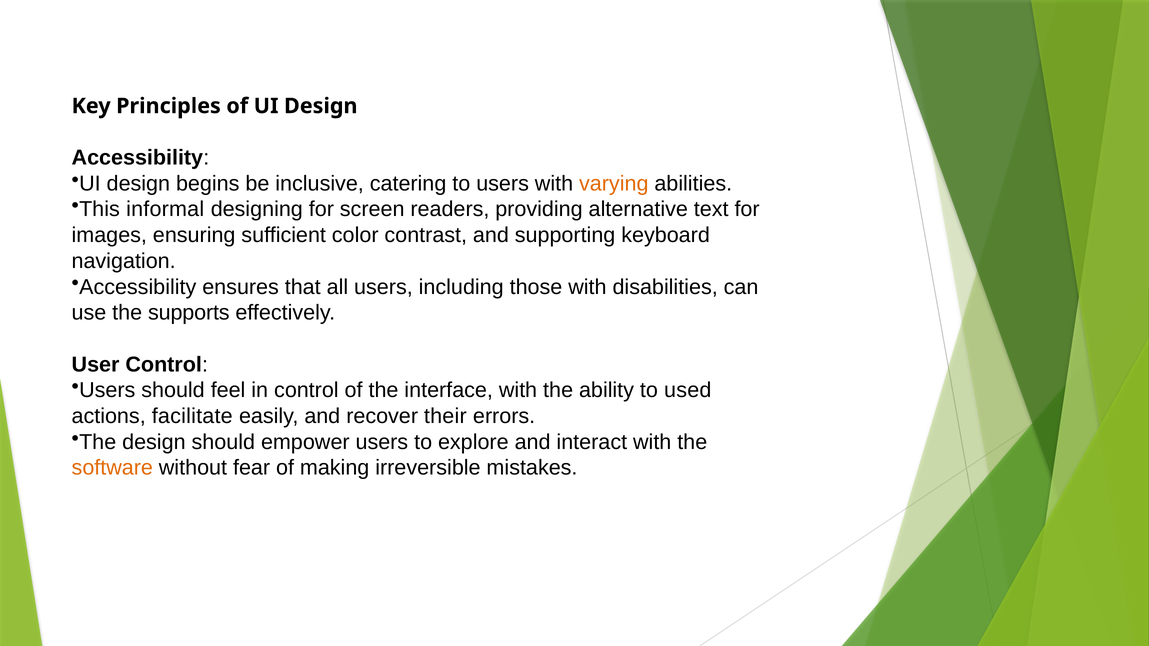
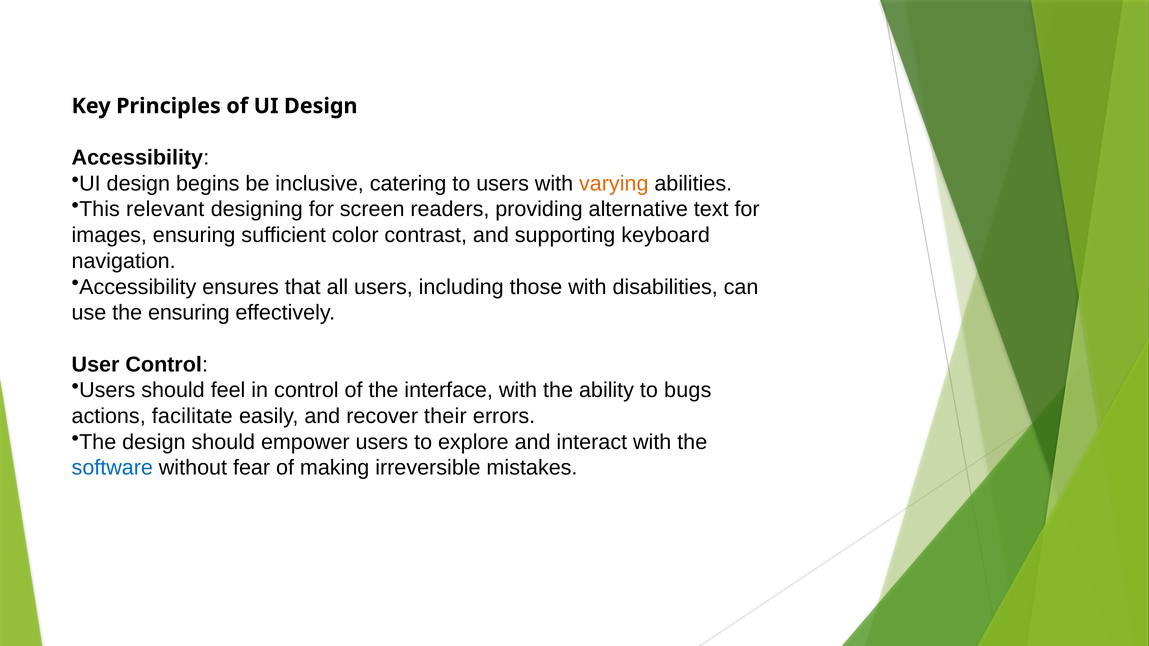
informal: informal -> relevant (165, 209)
the supports: supports -> ensuring (189, 313)
used: used -> bugs (688, 390)
software colour: orange -> blue (112, 468)
